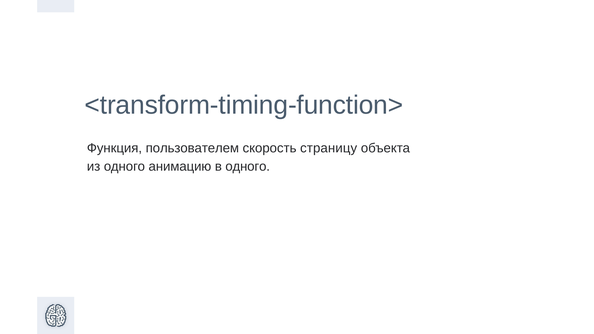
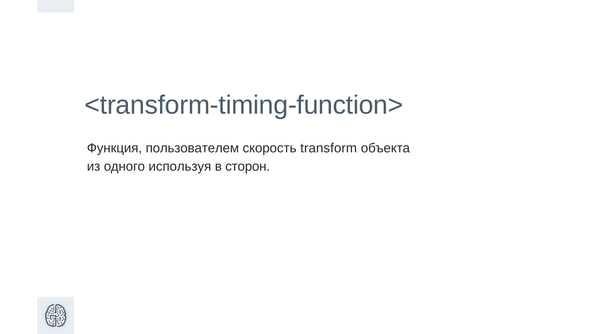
страницу: страницу -> transform (329, 148)
анимацию: анимацию -> используя (180, 166)
в одного: одного -> сторон (248, 166)
